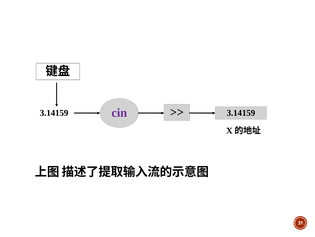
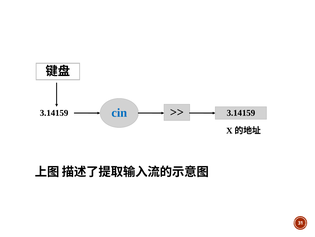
cin colour: purple -> blue (119, 113)
